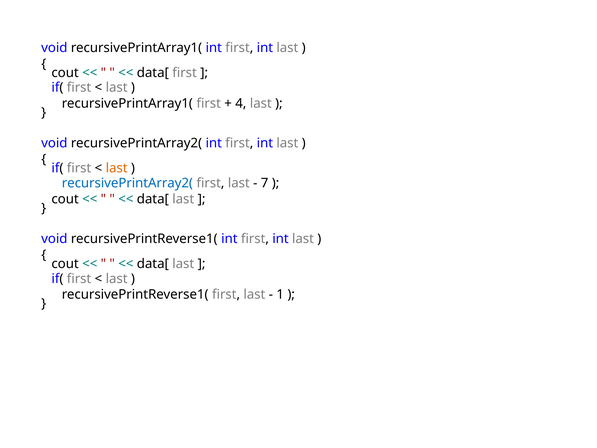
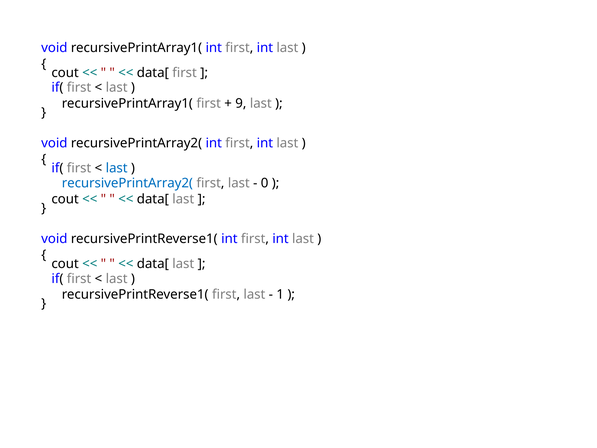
4: 4 -> 9 (241, 103)
last colour: orange -> blue (117, 168)
7: 7 -> 0 (265, 183)
